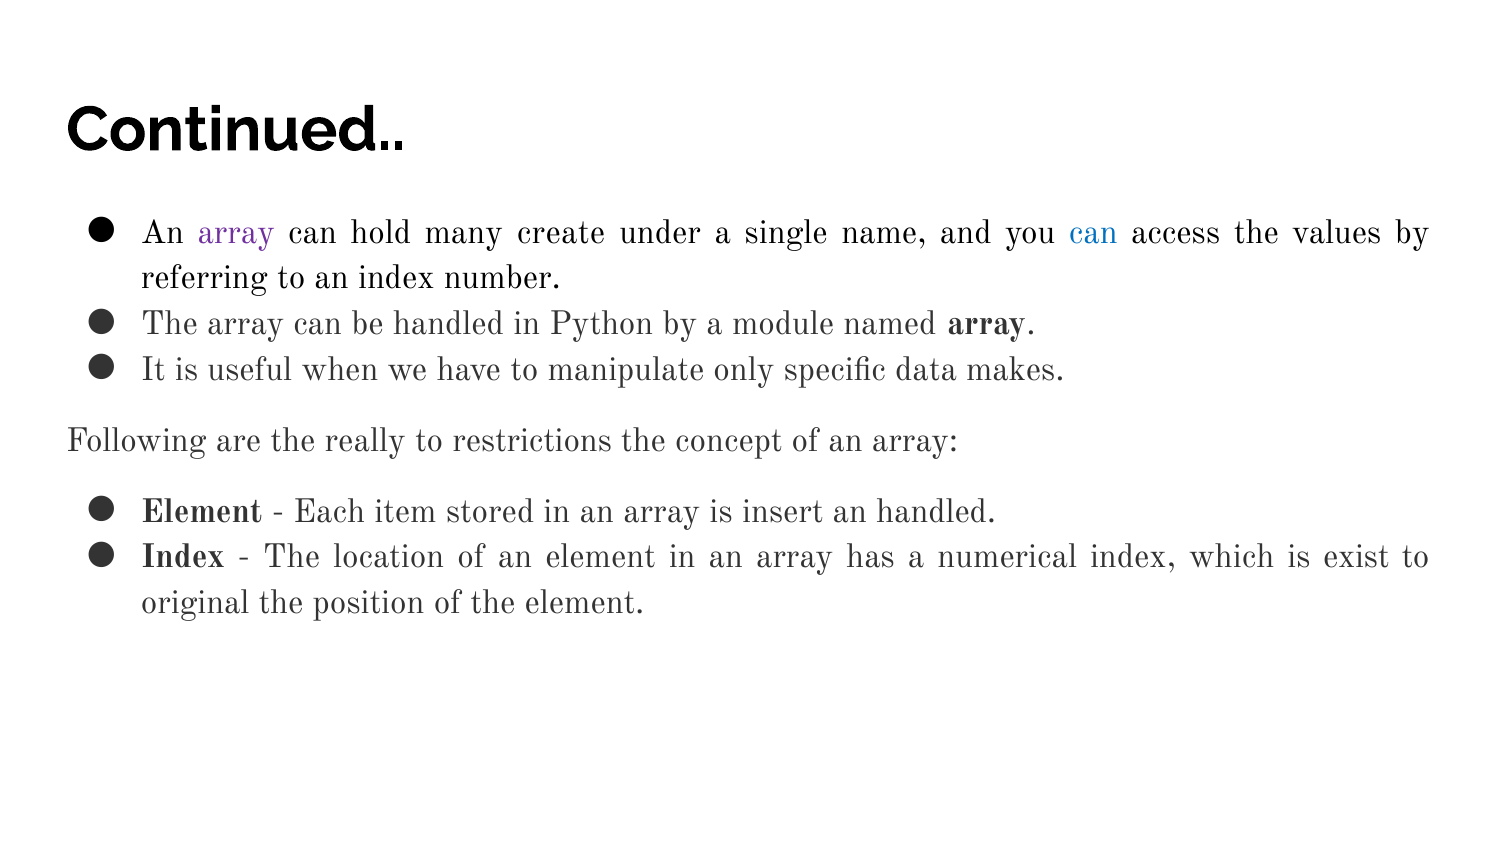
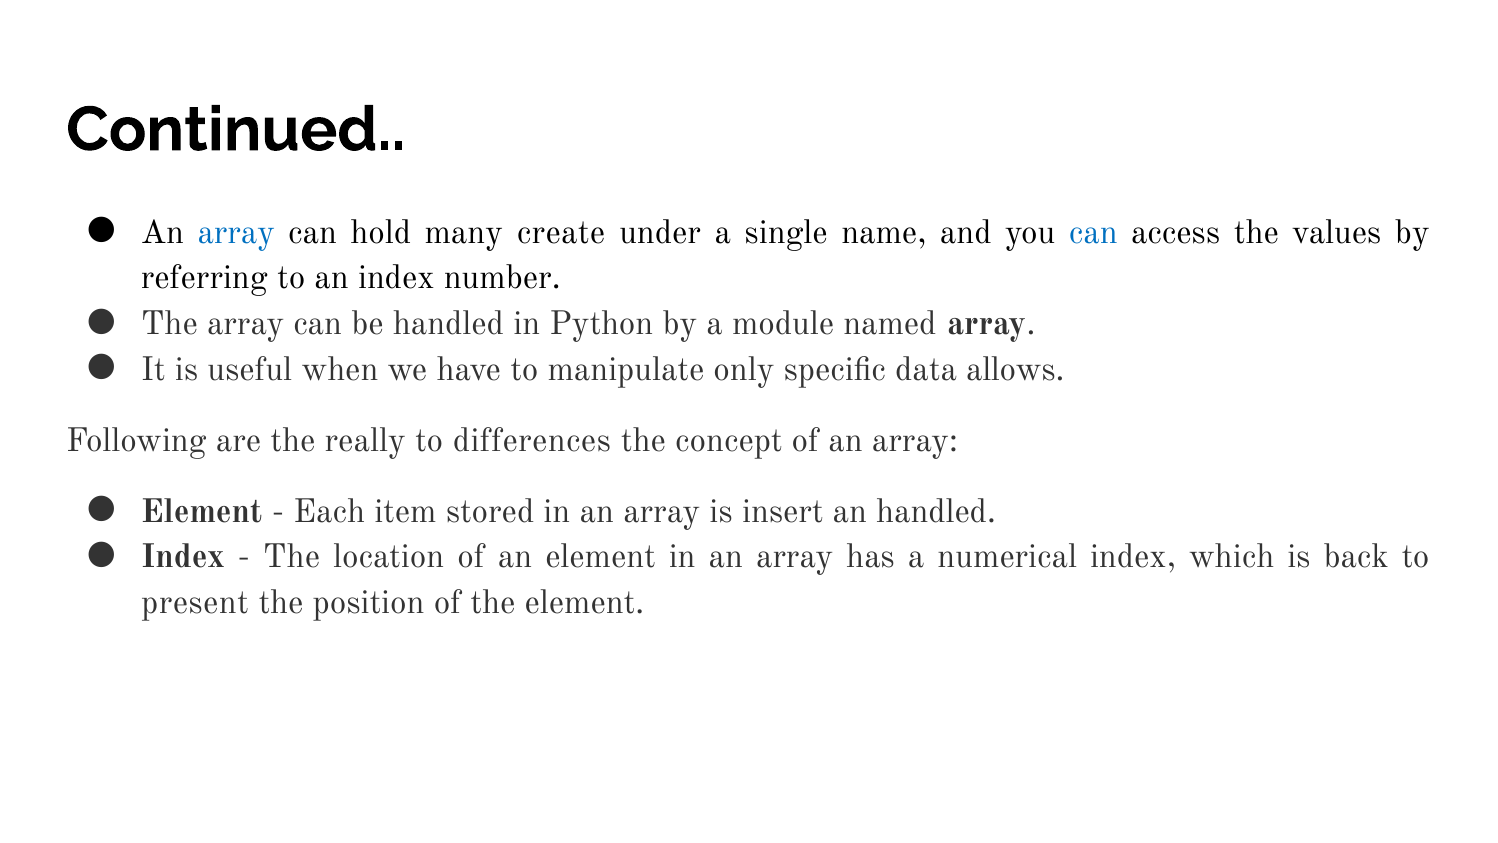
array colour: purple -> blue (236, 232)
makes: makes -> allows (1015, 369)
restrictions: restrictions -> differences (532, 440)
exist: exist -> back (1356, 557)
original: original -> present (195, 603)
